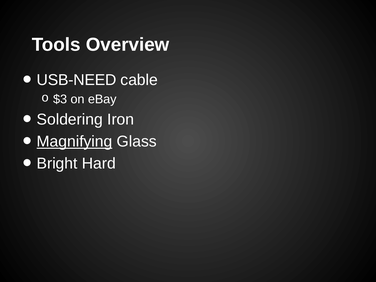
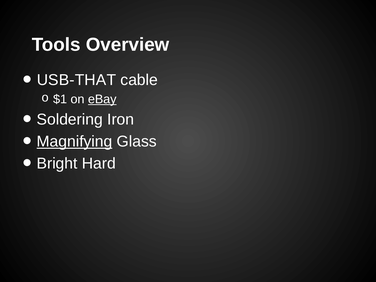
USB-NEED: USB-NEED -> USB-THAT (76, 80)
$3: $3 -> $1 (60, 99)
eBay underline: none -> present (102, 99)
